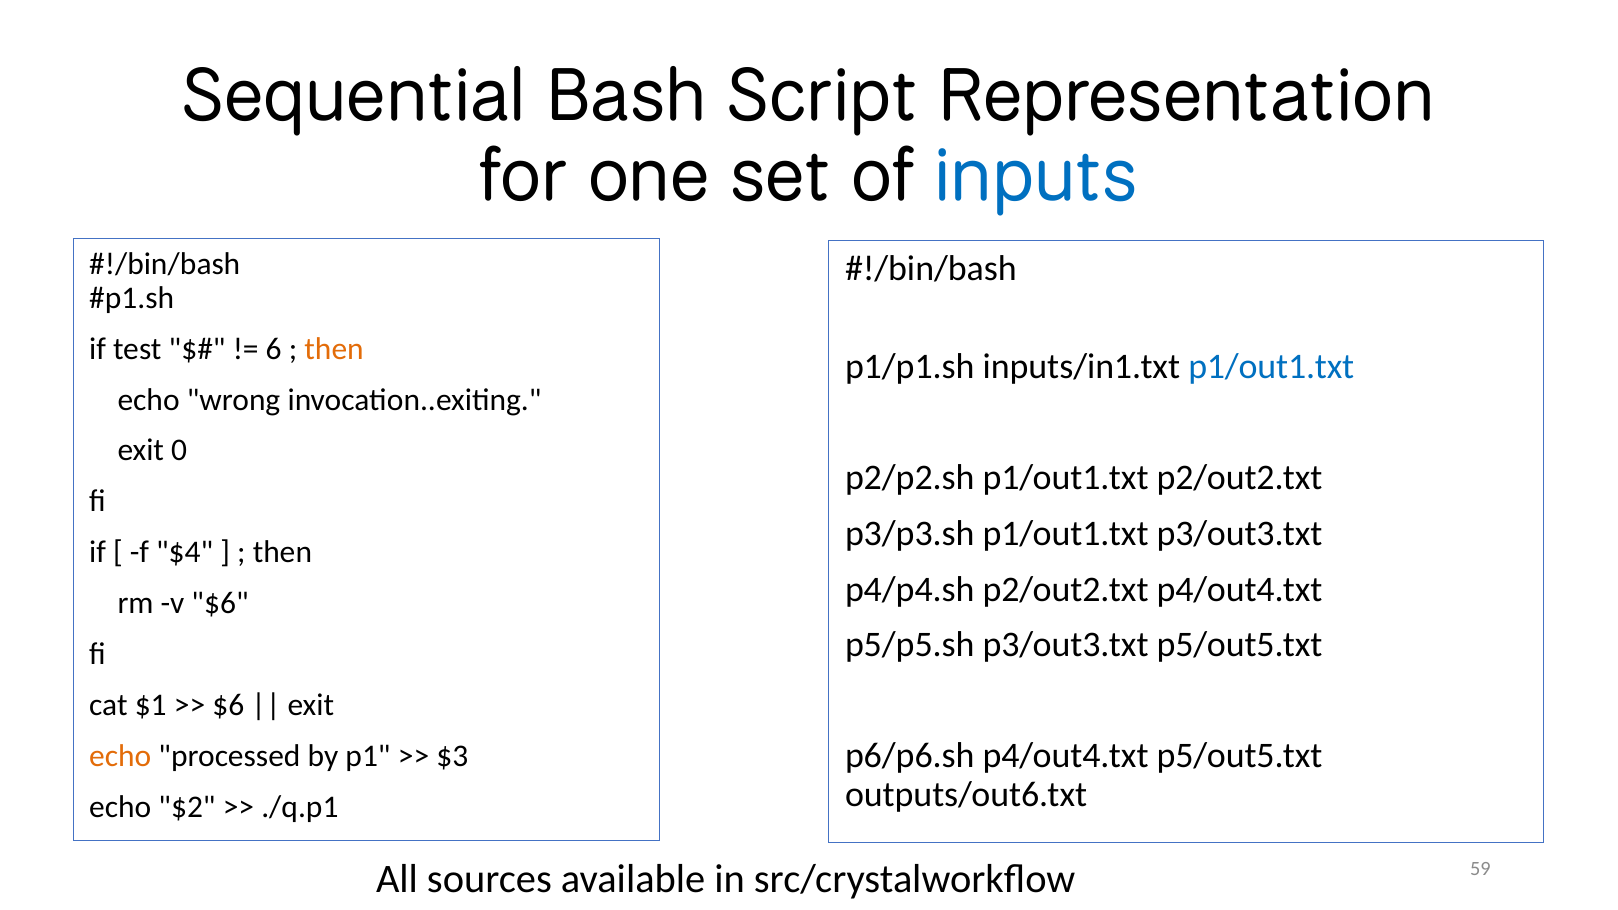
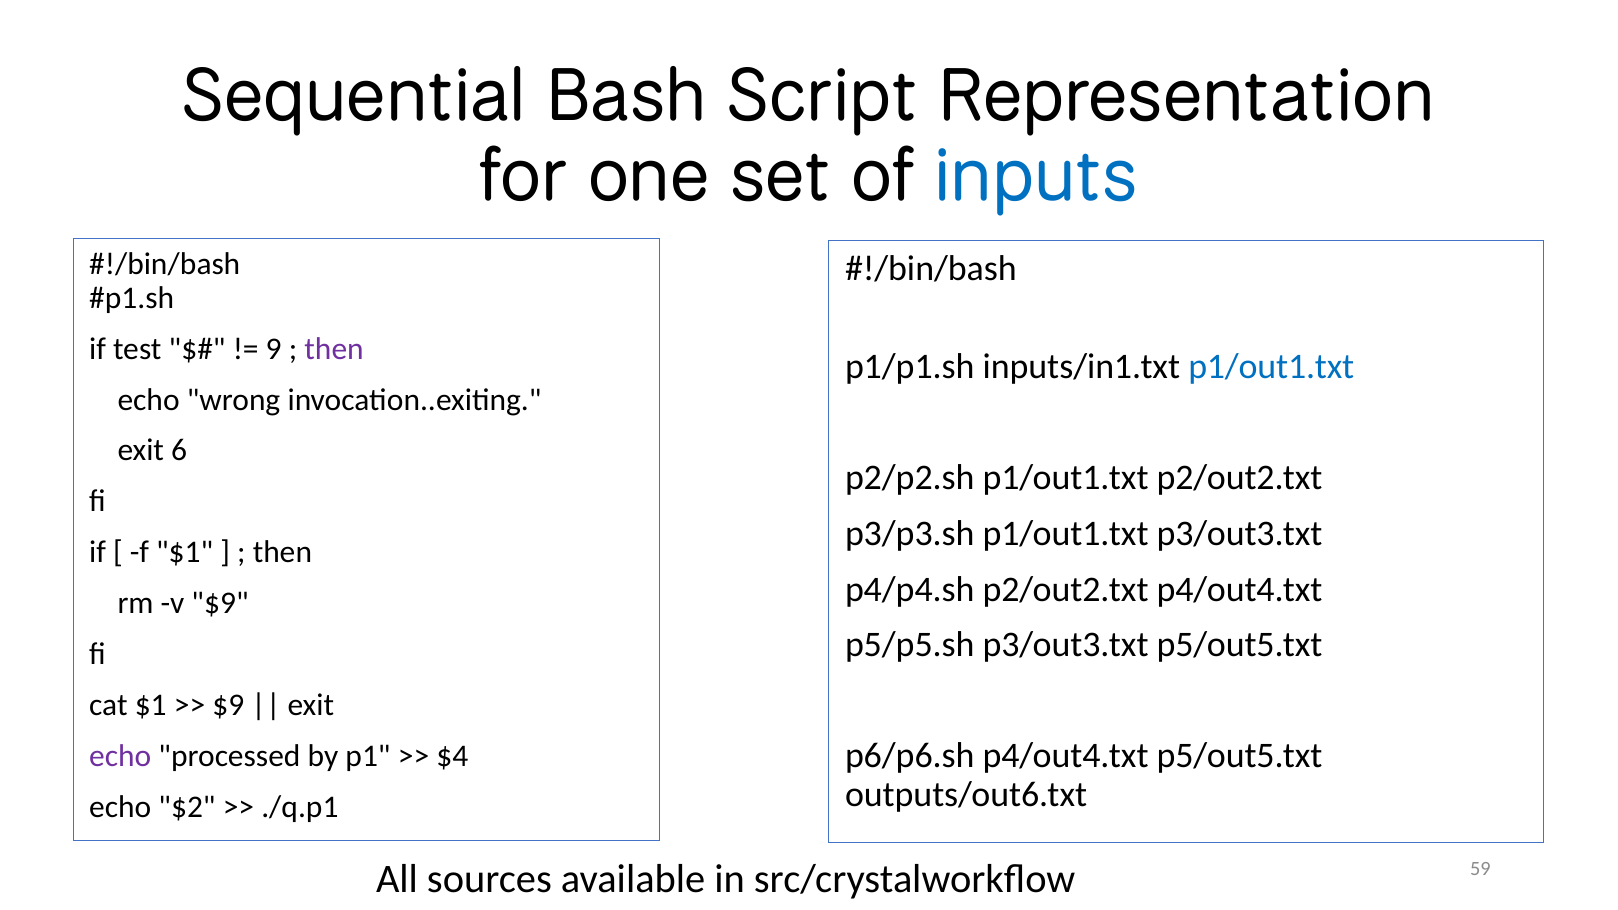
6: 6 -> 9 (274, 349)
then colour: orange -> purple (334, 349)
0: 0 -> 6 (179, 451)
f $4: $4 -> $1 (185, 552)
v $6: $6 -> $9 (220, 603)
$6: $6 -> $9 (228, 705)
echo colour: orange -> purple (120, 756)
$3: $3 -> $4 (452, 756)
